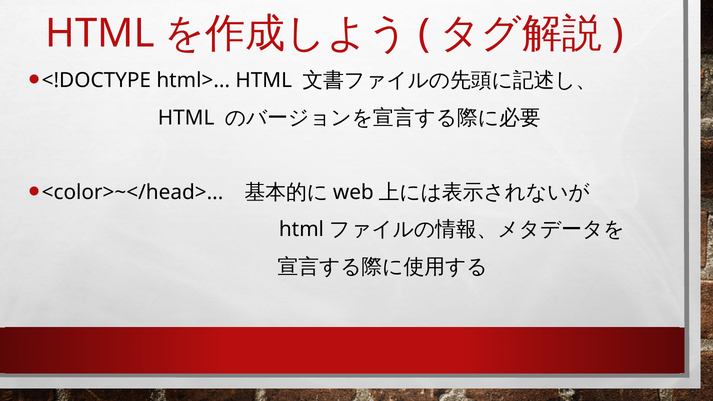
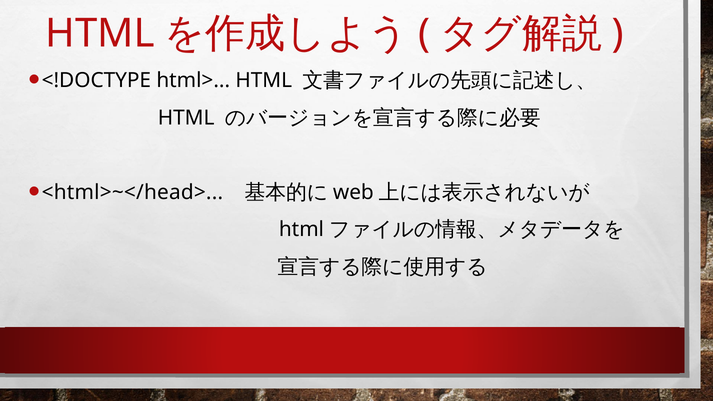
<color>~</head>: <color>~</head> -> <html>~</head> (132, 192)
